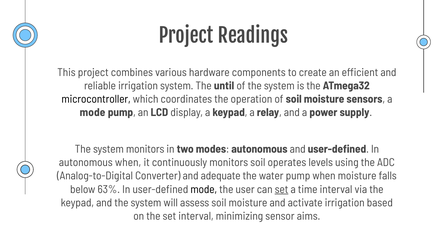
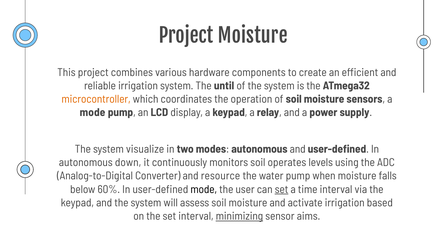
Project Readings: Readings -> Moisture (253, 36)
microcontroller colour: black -> orange (96, 99)
system monitors: monitors -> visualize (145, 149)
autonomous when: when -> down (128, 163)
adequate: adequate -> resource (220, 176)
63%: 63% -> 60% (109, 190)
minimizing underline: none -> present (239, 217)
